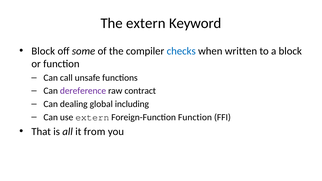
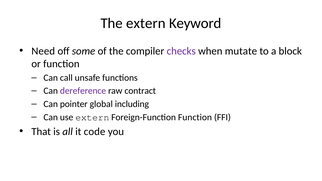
Block: Block -> Need (43, 51)
checks colour: blue -> purple (181, 51)
written: written -> mutate (241, 51)
dealing: dealing -> pointer (74, 104)
from: from -> code (95, 132)
